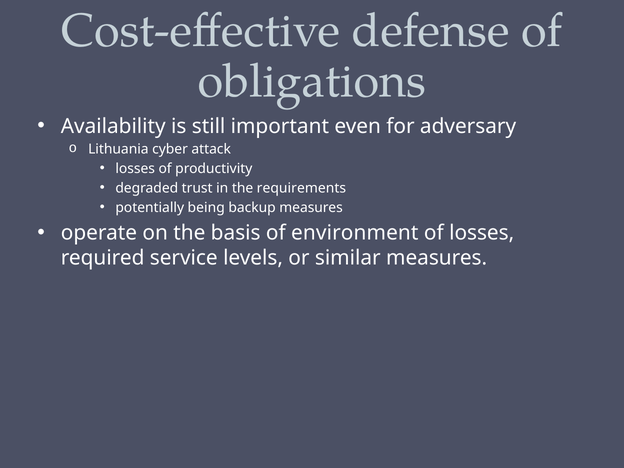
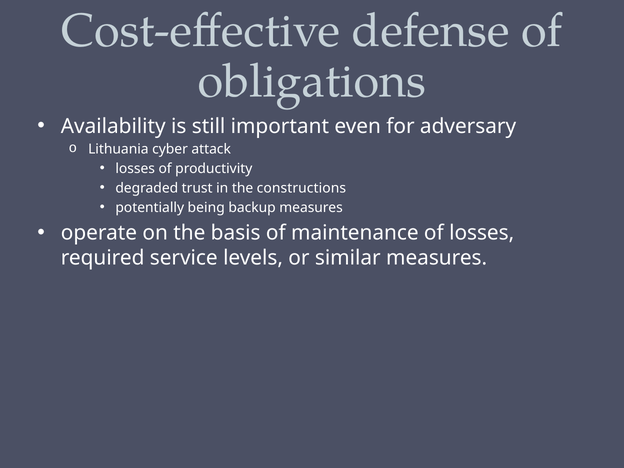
requirements: requirements -> constructions (301, 188)
environment: environment -> maintenance (355, 233)
